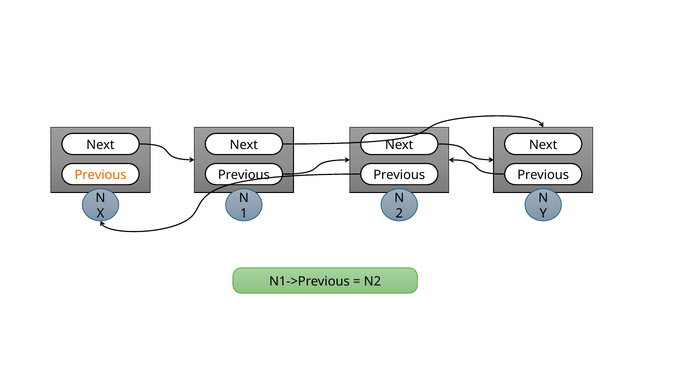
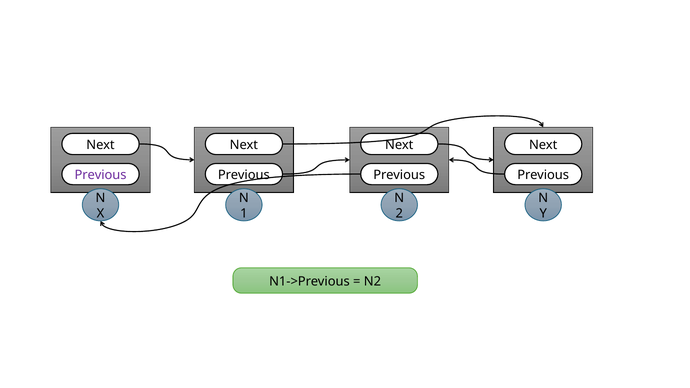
Previous colour: orange -> purple (101, 175)
